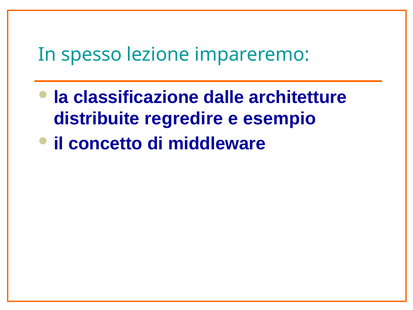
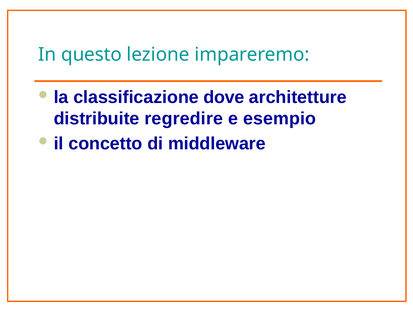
spesso: spesso -> questo (92, 55)
dalle: dalle -> dove (224, 97)
